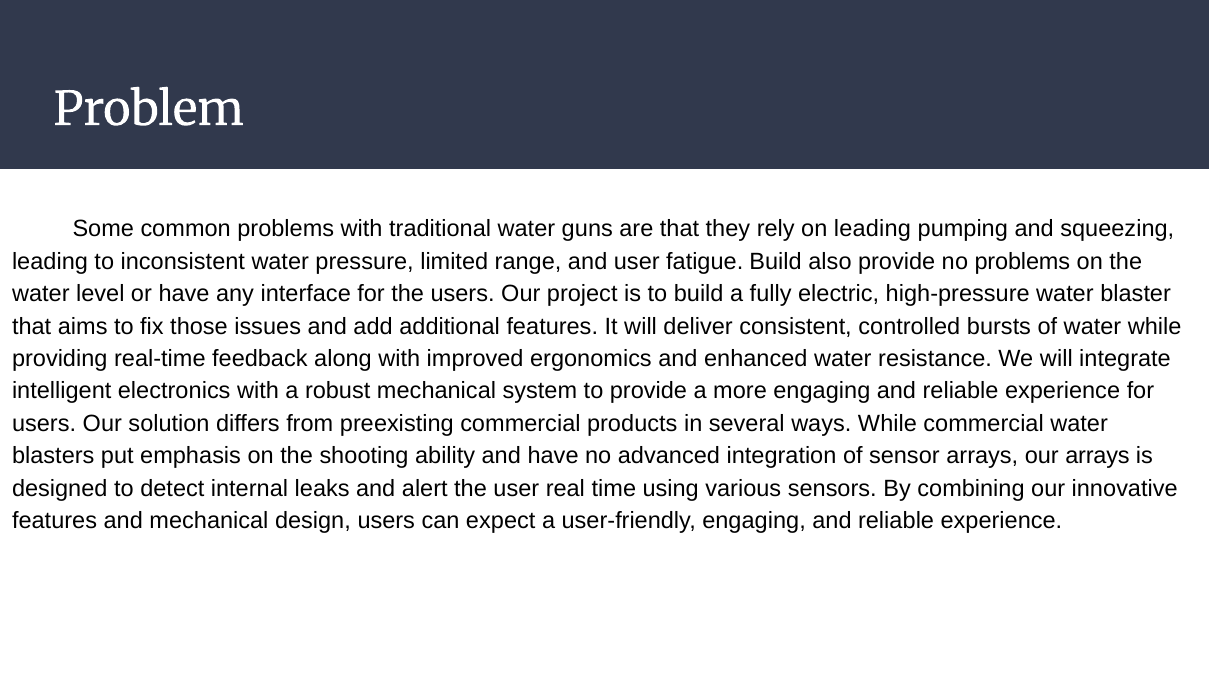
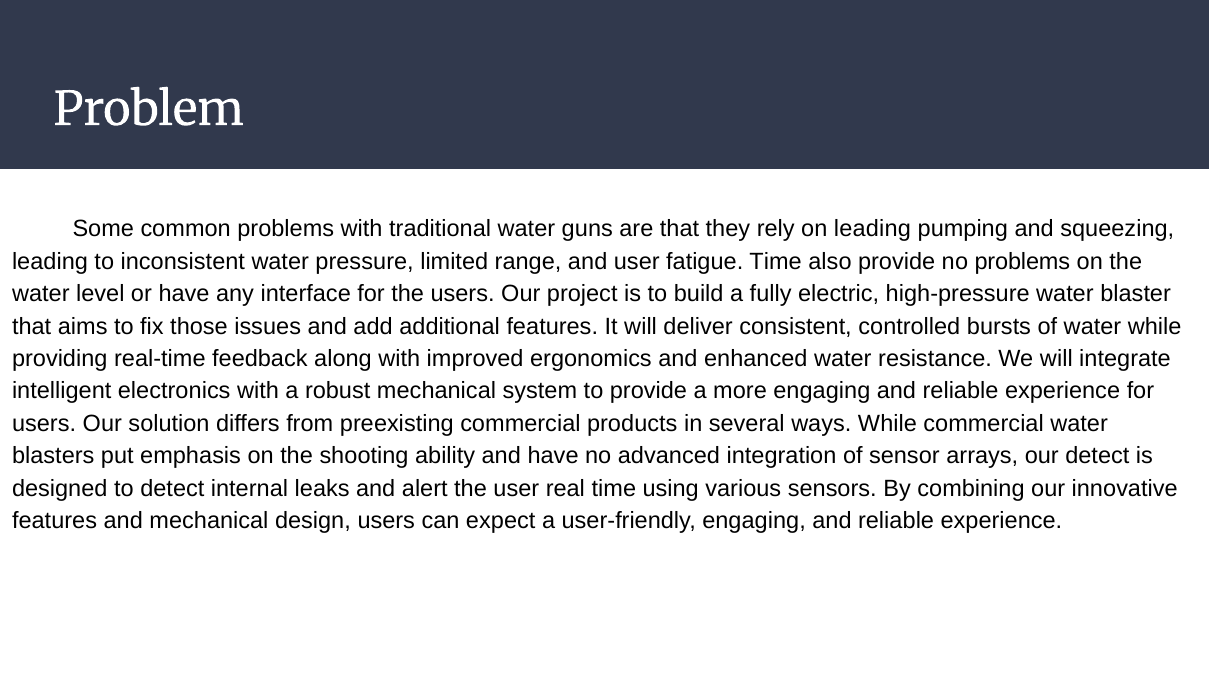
fatigue Build: Build -> Time (776, 262)
our arrays: arrays -> detect (1097, 456)
